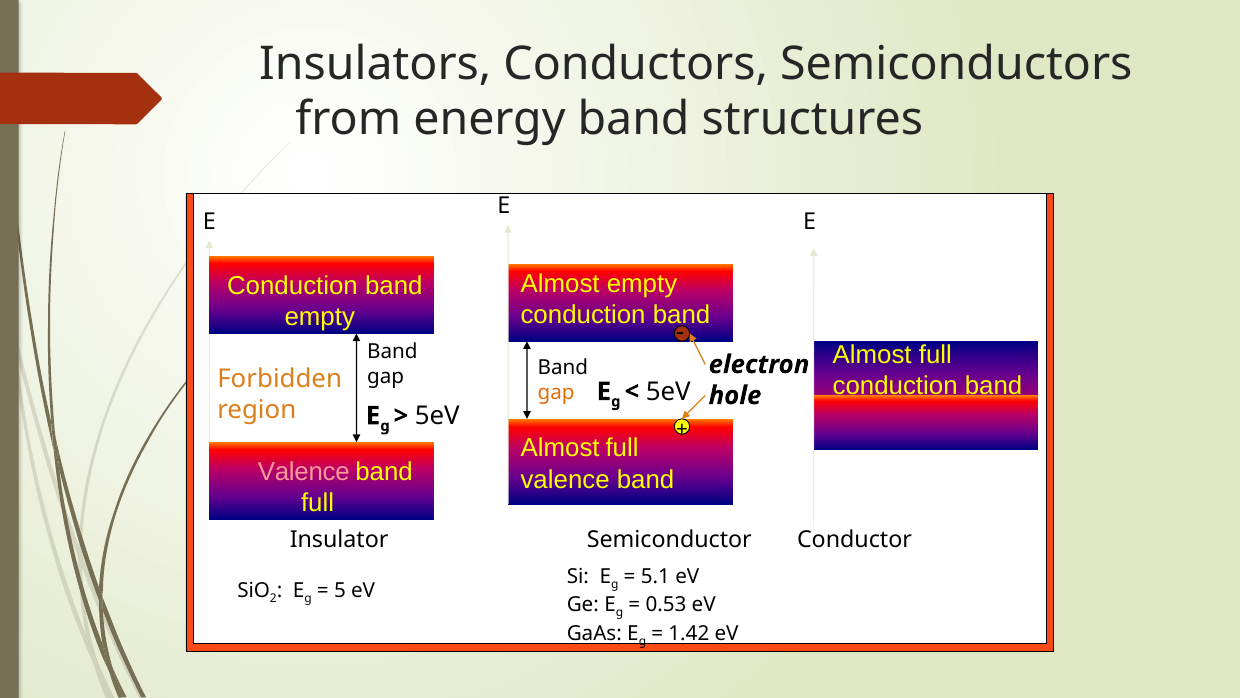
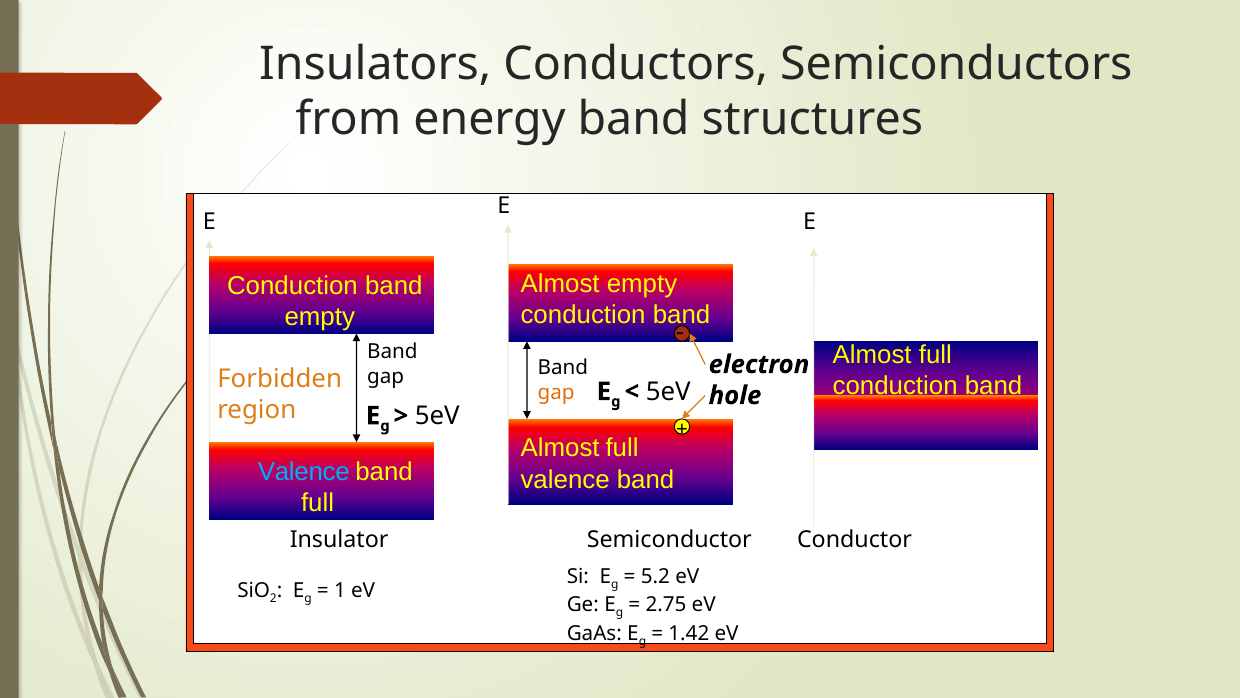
Valence colour: pink -> light blue (304, 471)
5.1: 5.1 -> 5.2 (655, 576)
5: 5 -> 1 (340, 590)
0.53: 0.53 -> 2.75 (666, 605)
